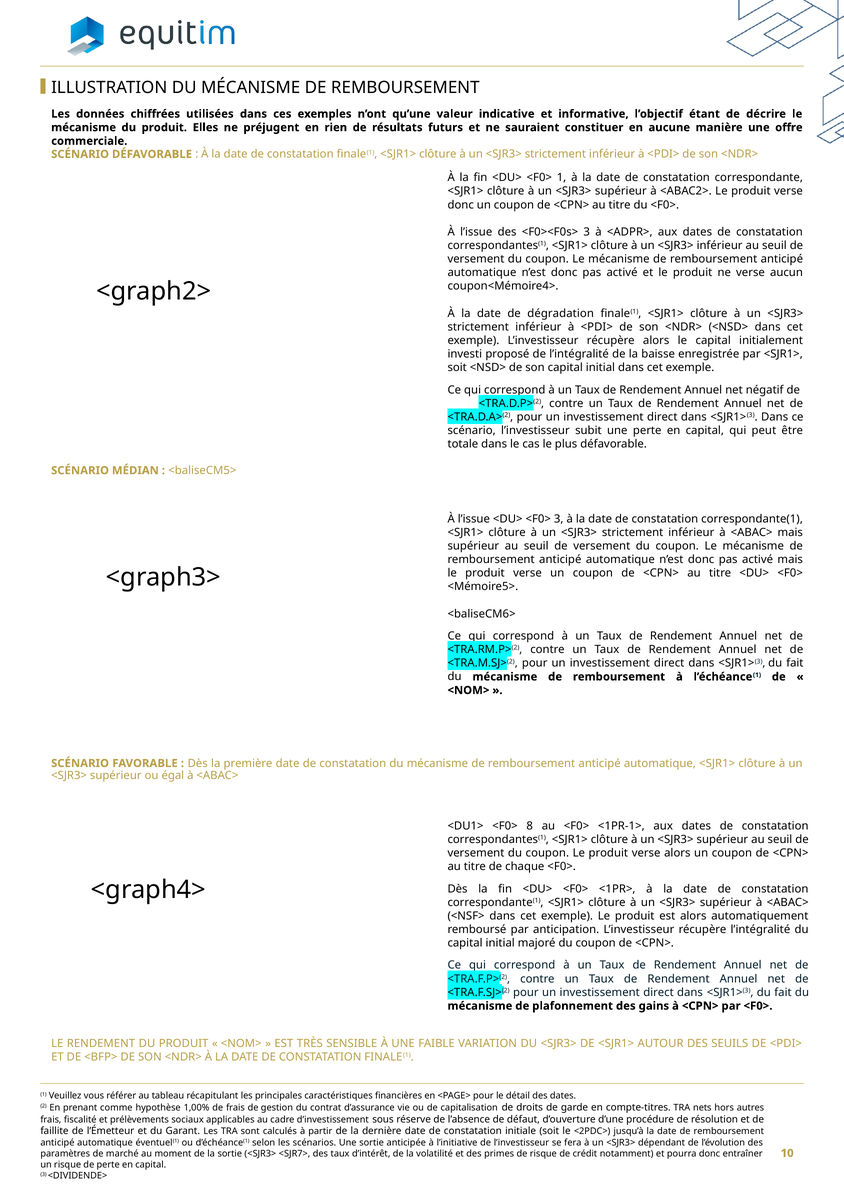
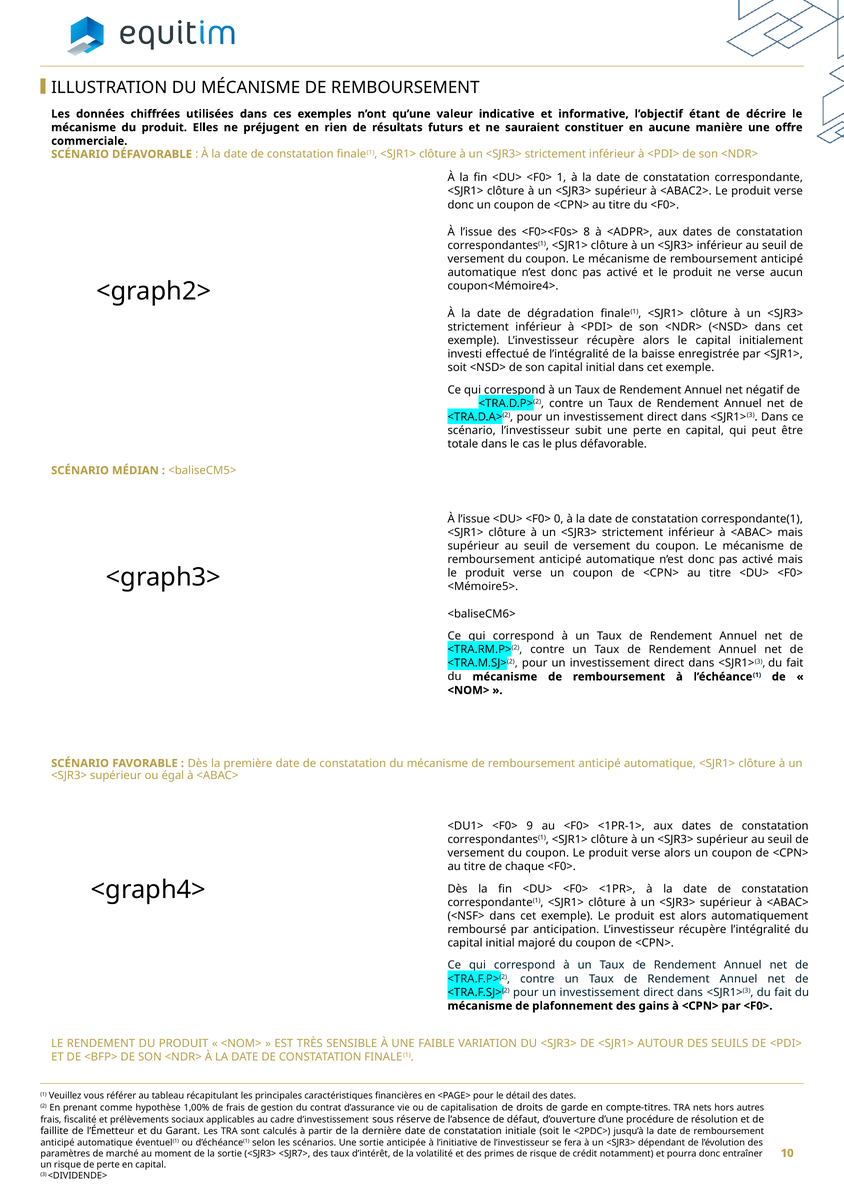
<F0><F0s> 3: 3 -> 8 (587, 232)
proposé: proposé -> effectué (507, 354)
<F0> 3: 3 -> 0 (559, 519)
8: 8 -> 9 (530, 826)
